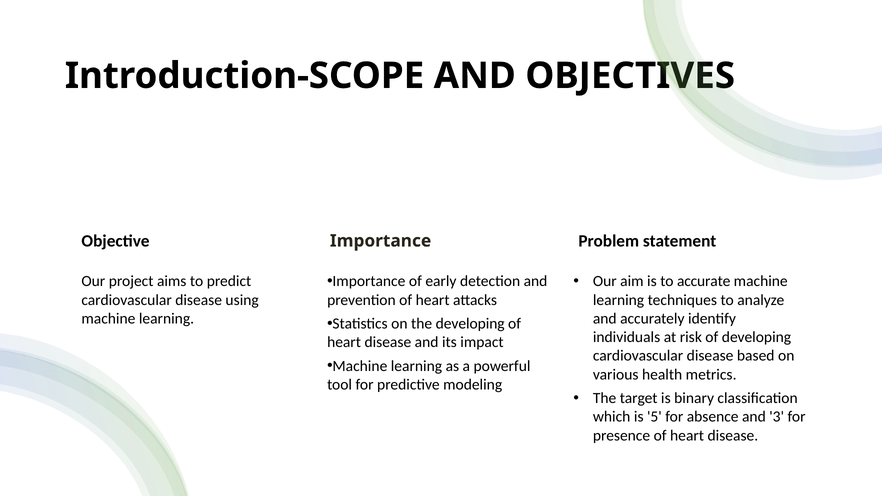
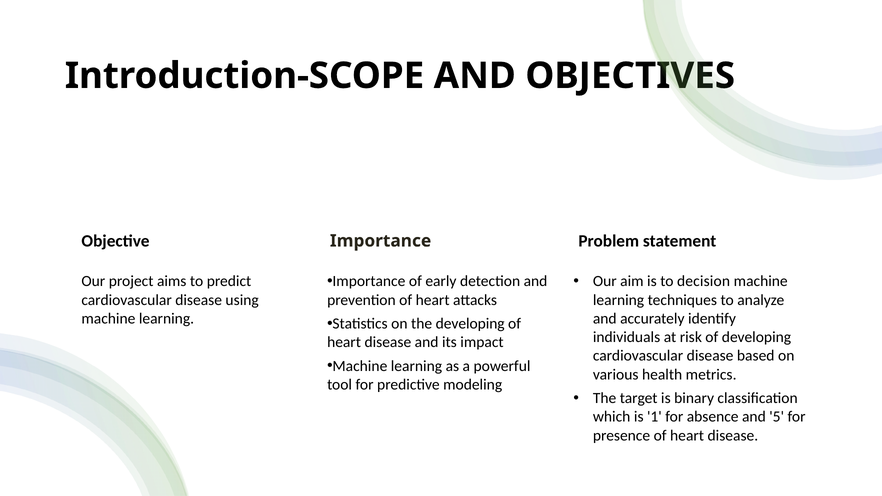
accurate: accurate -> decision (704, 281)
5: 5 -> 1 (654, 417)
3: 3 -> 5 (777, 417)
